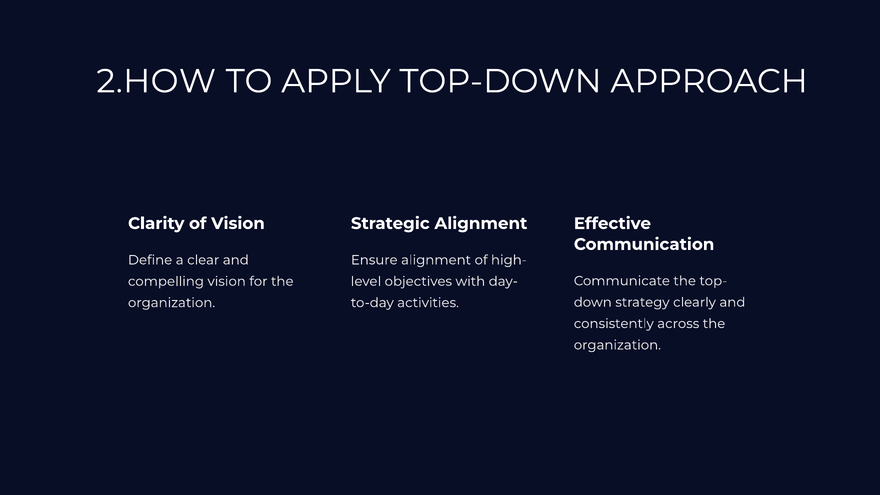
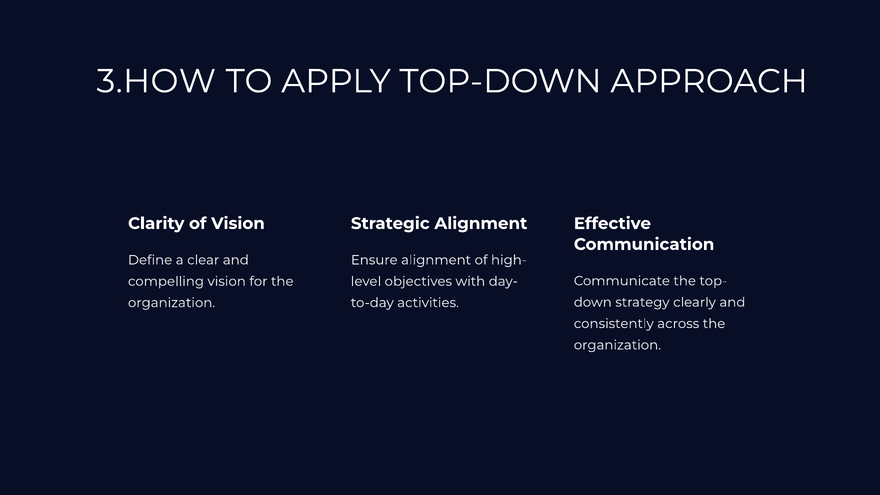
2.HOW: 2.HOW -> 3.HOW (156, 81)
